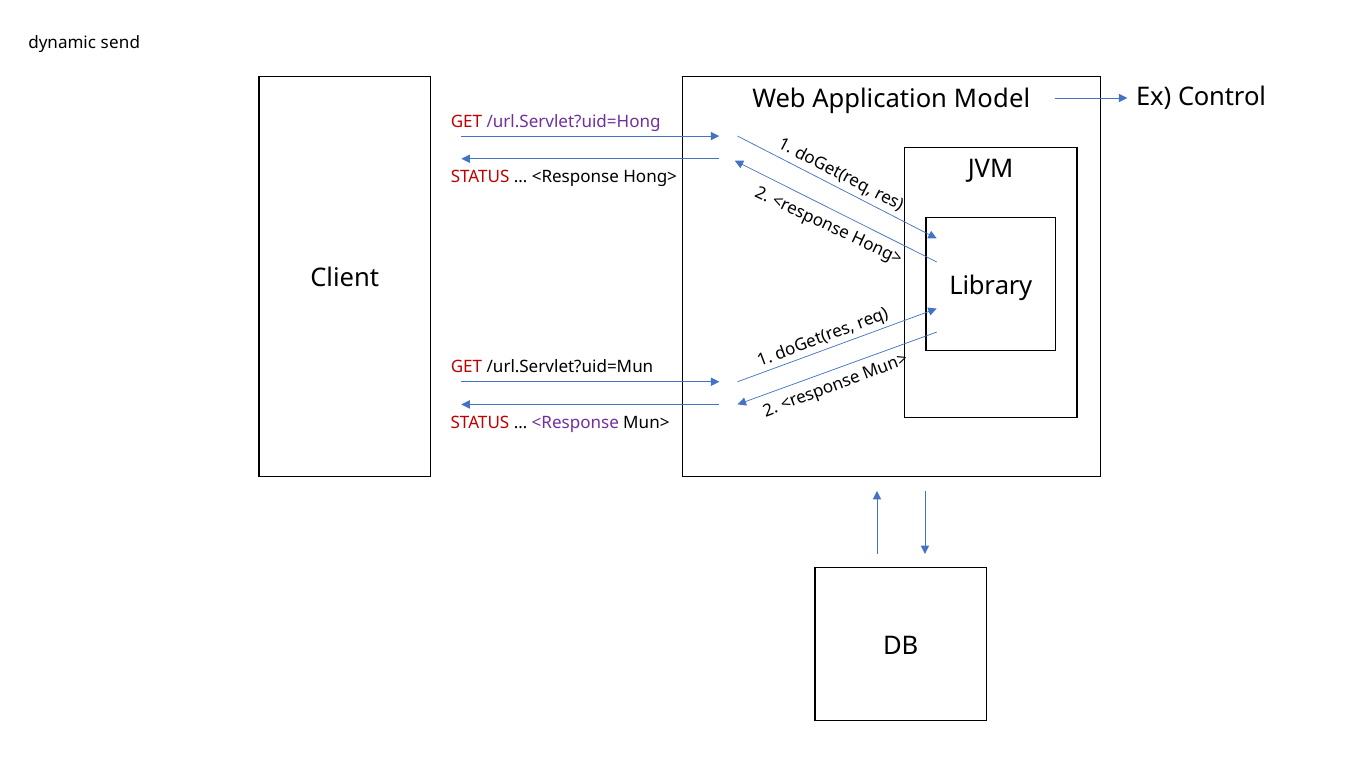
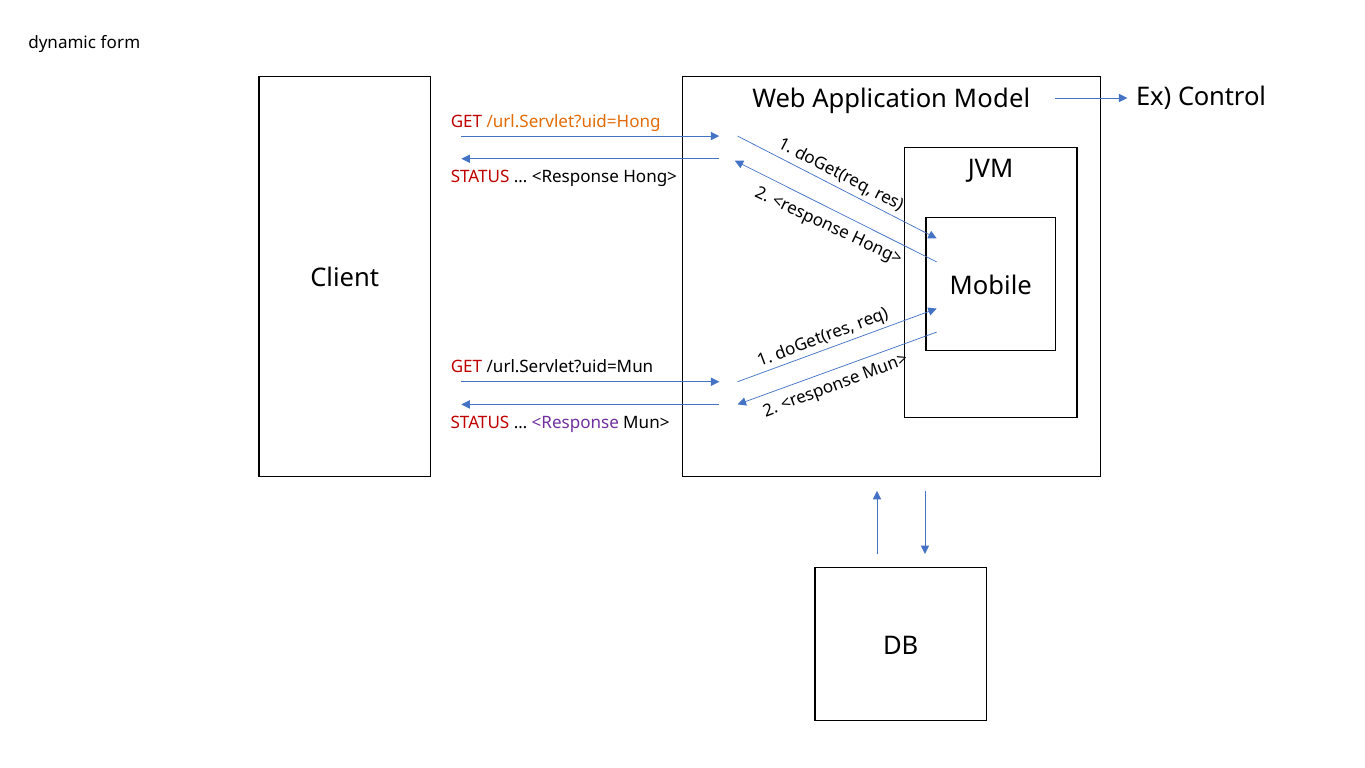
send: send -> form (120, 43)
/url.Servlet?uid=Hong colour: purple -> orange (574, 121)
Library: Library -> Mobile (991, 286)
